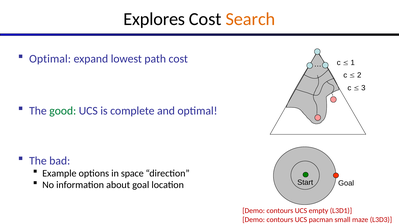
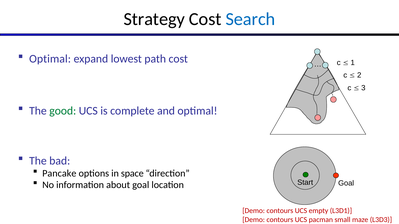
Explores: Explores -> Strategy (154, 19)
Search colour: orange -> blue (250, 19)
Example: Example -> Pancake (59, 174)
